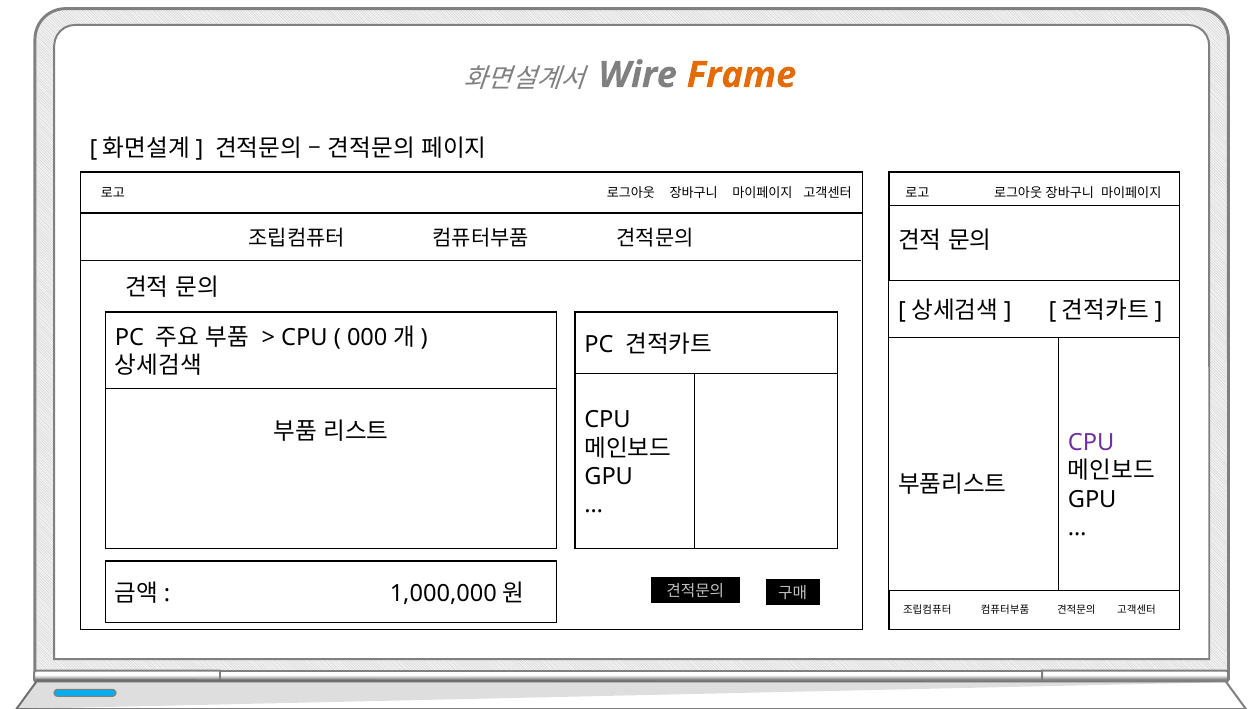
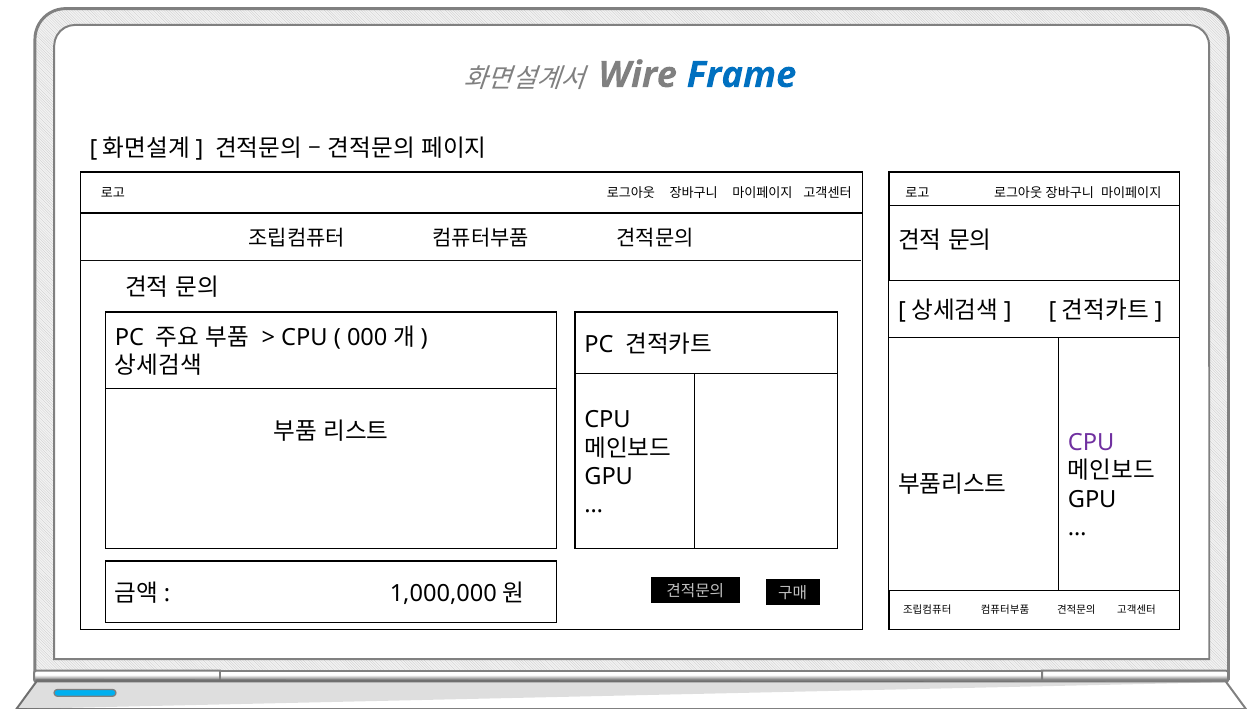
Frame colour: orange -> blue (742, 75)
